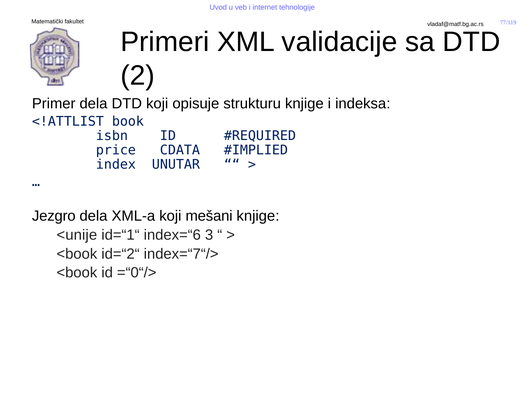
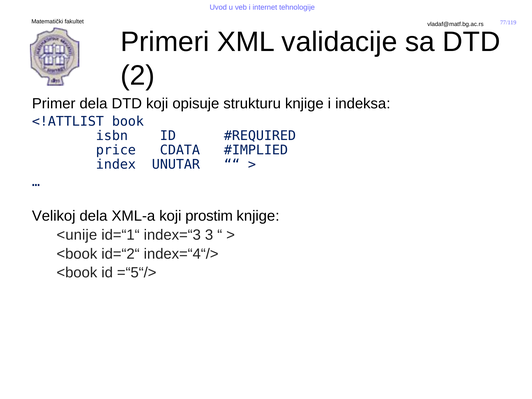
Jezgro: Jezgro -> Velikoj (54, 216)
mešani: mešani -> prostim (209, 216)
index=“6: index=“6 -> index=“3 (172, 235)
index=“7“/>: index=“7“/> -> index=“4“/> (181, 254)
=“0“/>: =“0“/> -> =“5“/> (137, 273)
